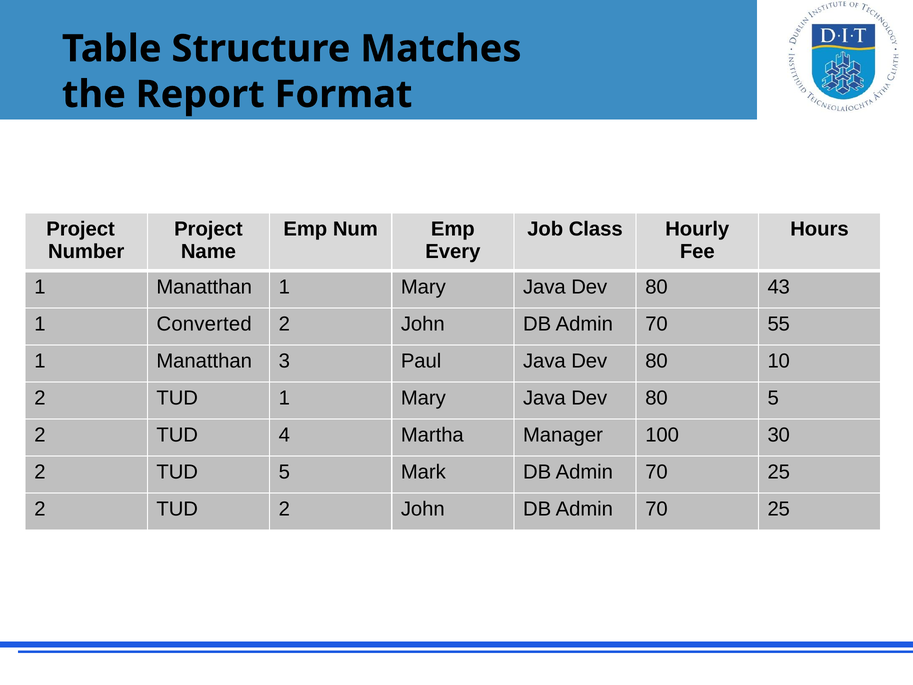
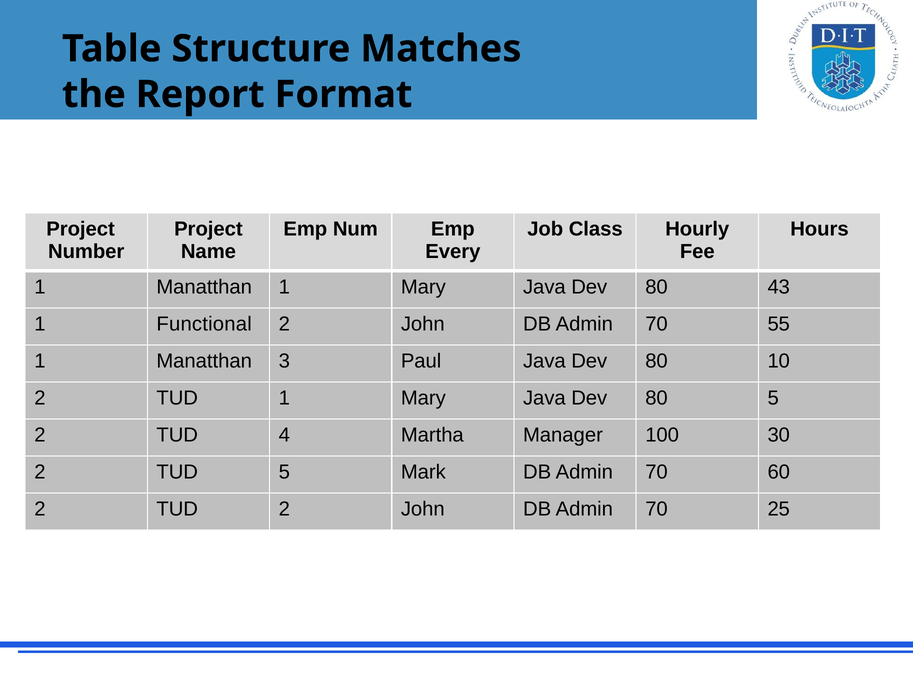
Converted: Converted -> Functional (204, 324)
25: 25 -> 60 (779, 472)
